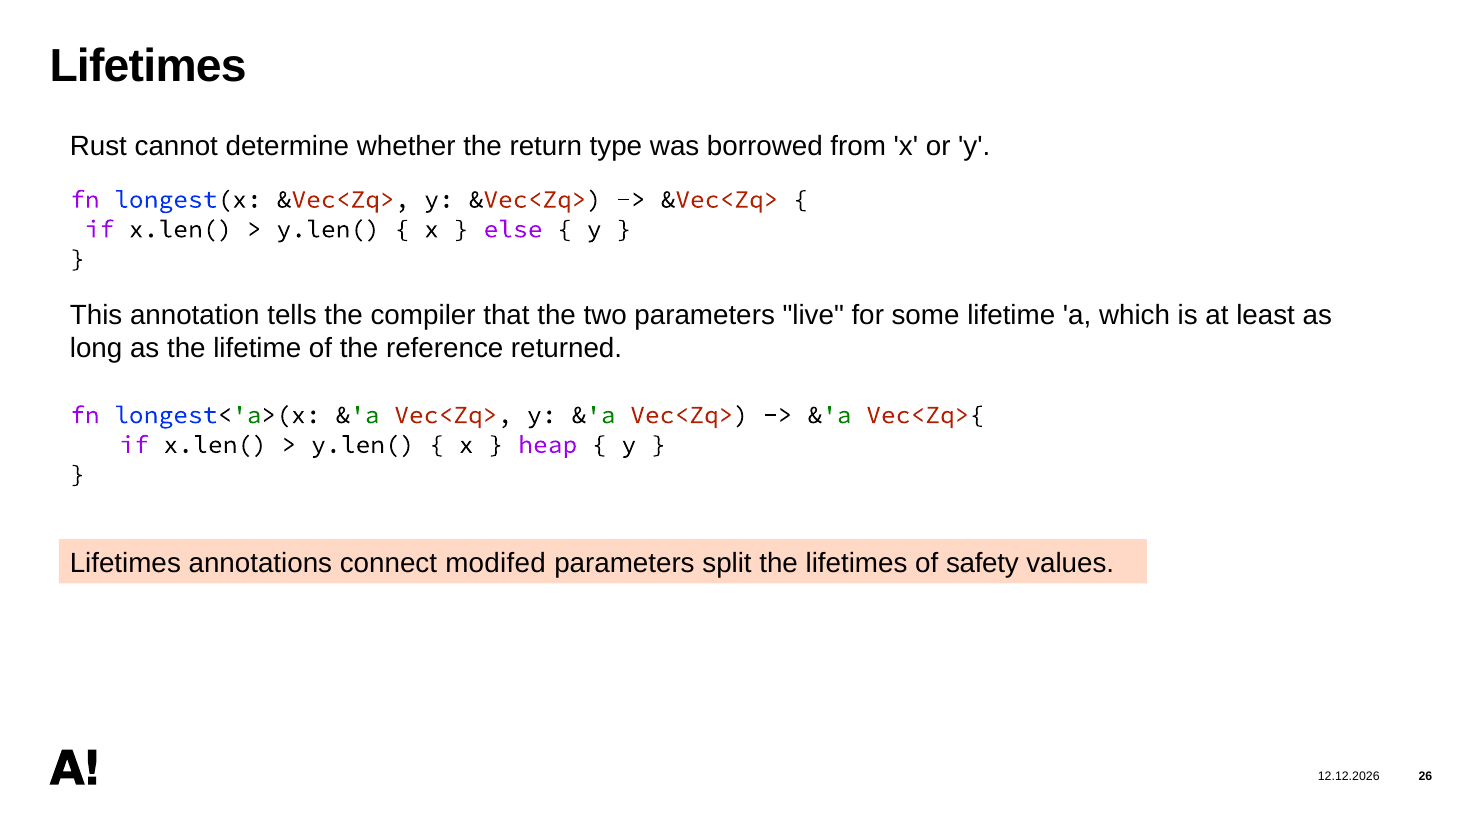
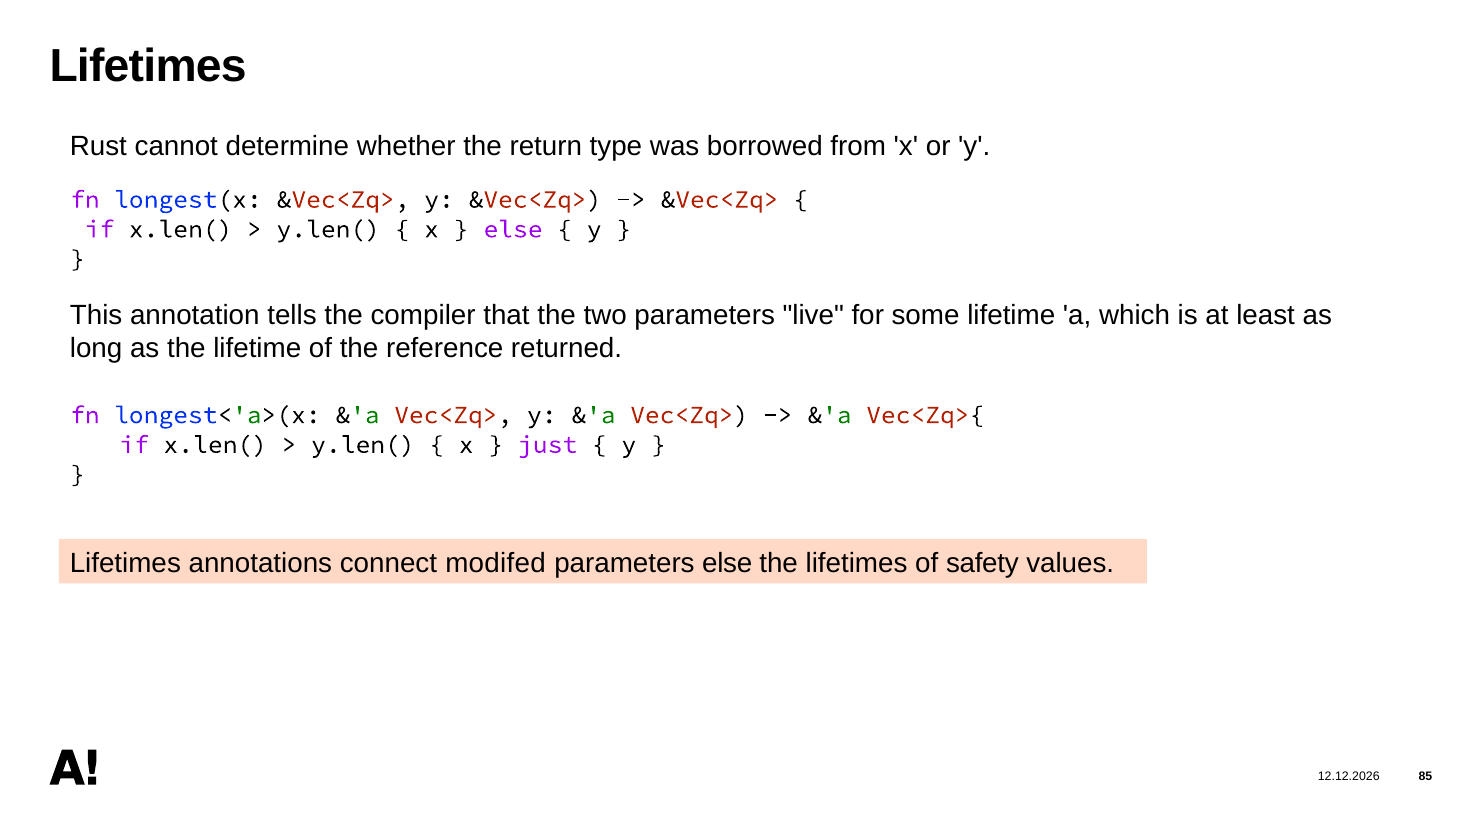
heap: heap -> just (548, 444)
parameters split: split -> else (727, 563)
26: 26 -> 85 (1425, 776)
